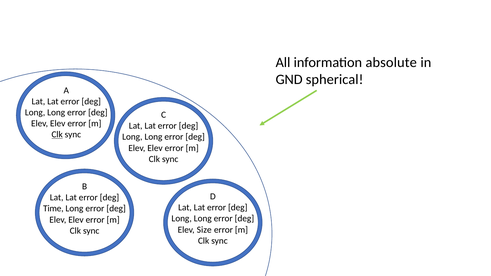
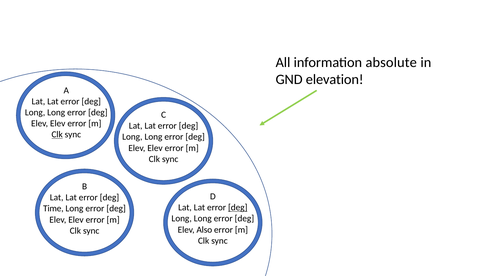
spherical: spherical -> elevation (335, 80)
deg underline: none -> present (238, 208)
Size: Size -> Also (204, 230)
